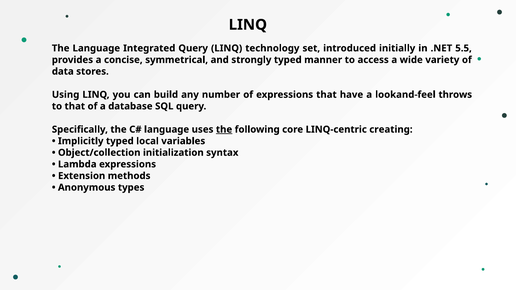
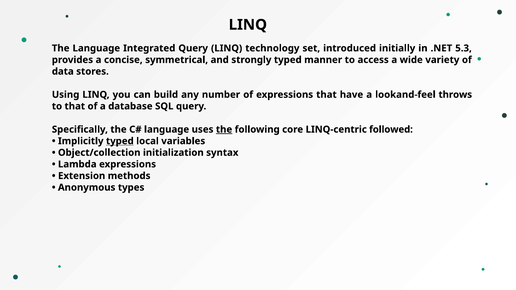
5.5: 5.5 -> 5.3 (464, 48)
creating: creating -> followed (391, 130)
typed underline: none -> present (120, 141)
